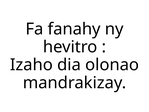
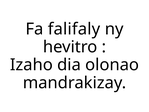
fanahy: fanahy -> falifaly (74, 29)
